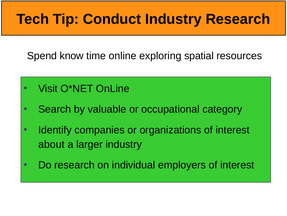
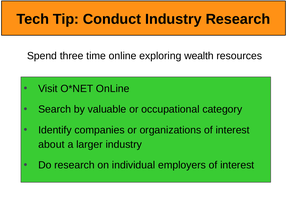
know: know -> three (72, 56)
spatial: spatial -> wealth (199, 56)
